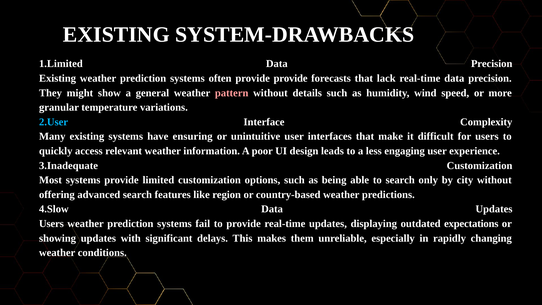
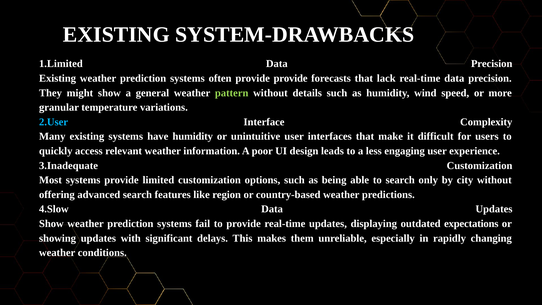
pattern colour: pink -> light green (232, 93)
have ensuring: ensuring -> humidity (193, 136)
Users: Users -> Show (51, 224)
